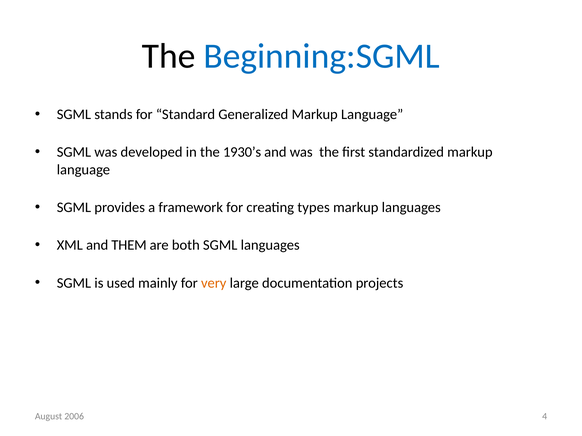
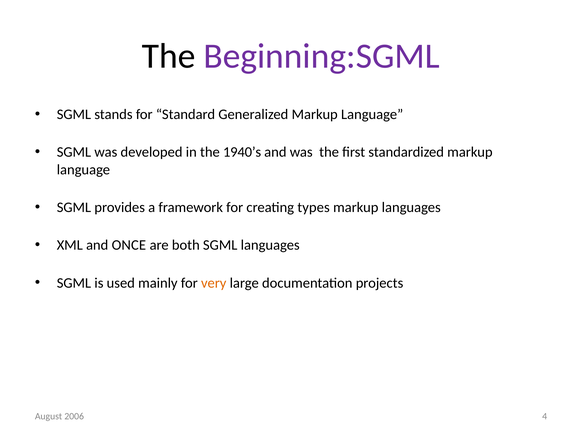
Beginning:SGML colour: blue -> purple (322, 56)
1930’s: 1930’s -> 1940’s (242, 152)
THEM: THEM -> ONCE (129, 245)
